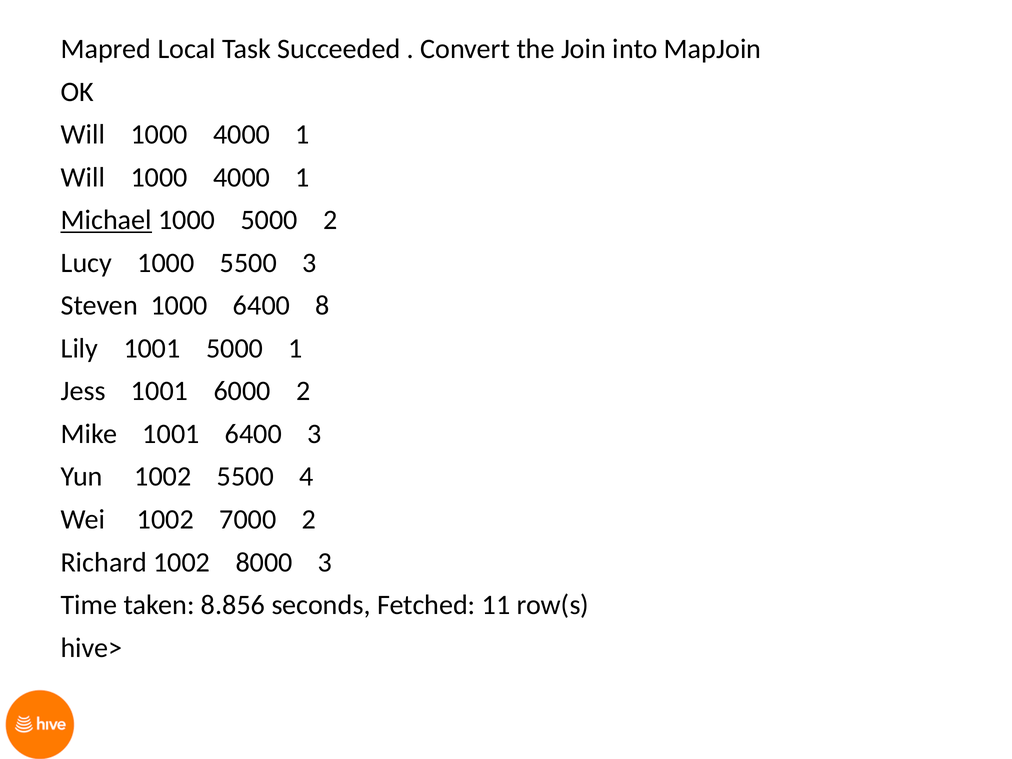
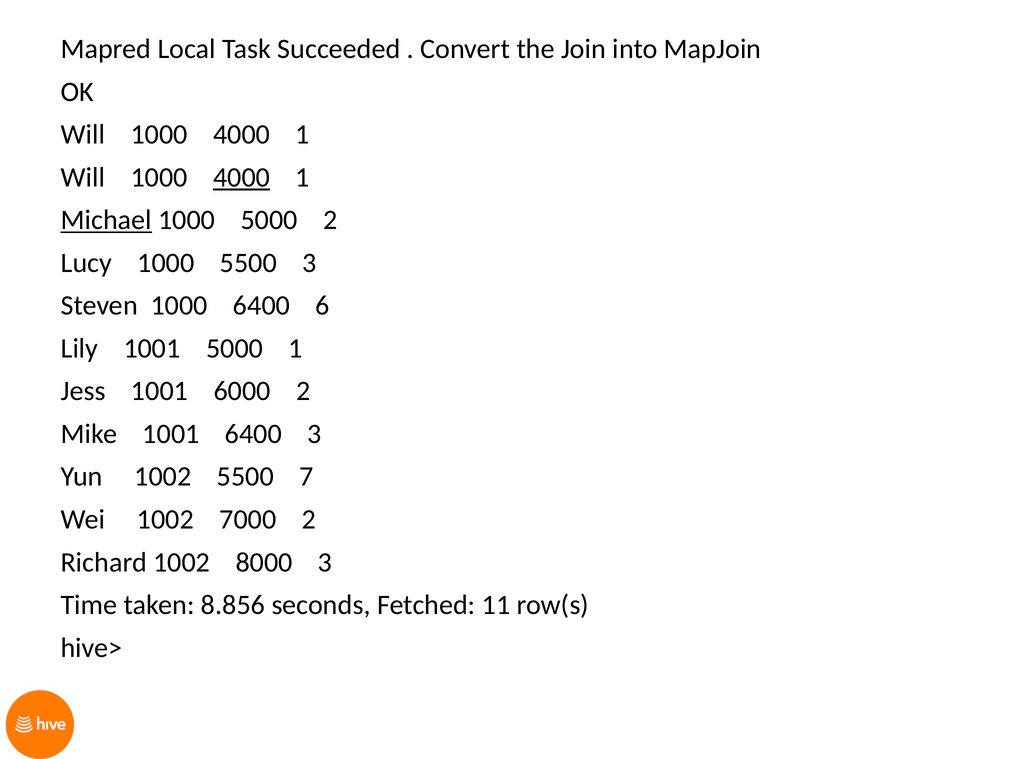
4000 underline: none -> present (242, 177)
8: 8 -> 6 (323, 306)
4: 4 -> 7 (307, 477)
